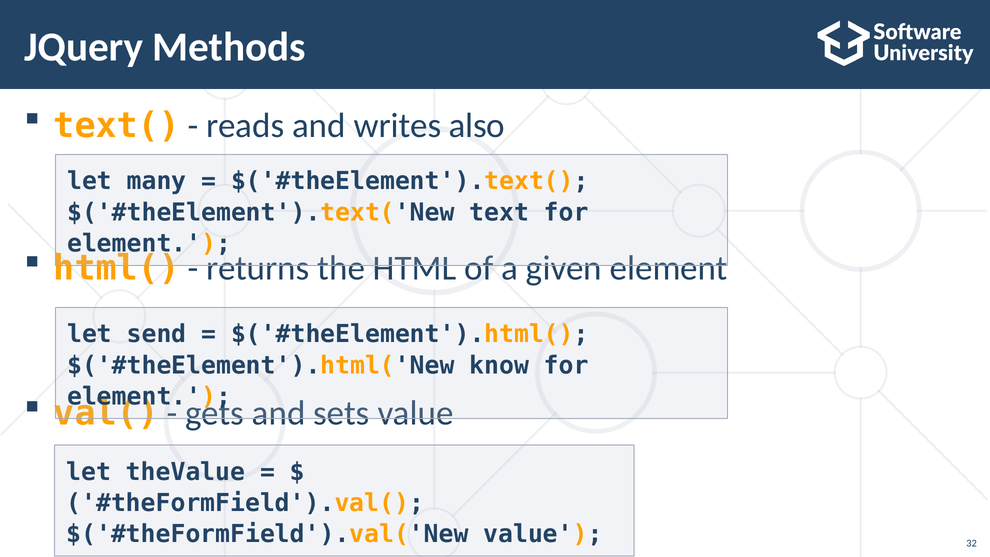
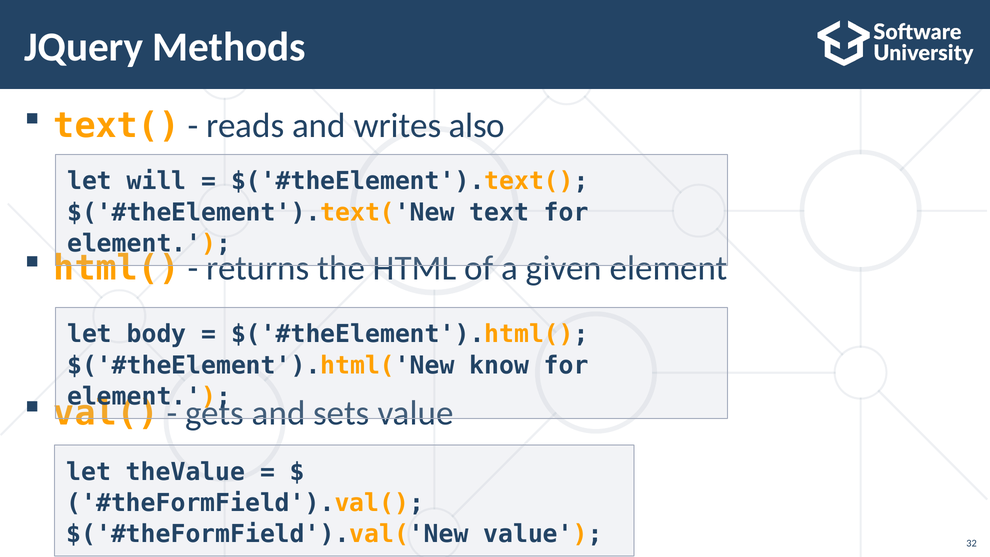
many: many -> will (157, 181)
send: send -> body (157, 334)
